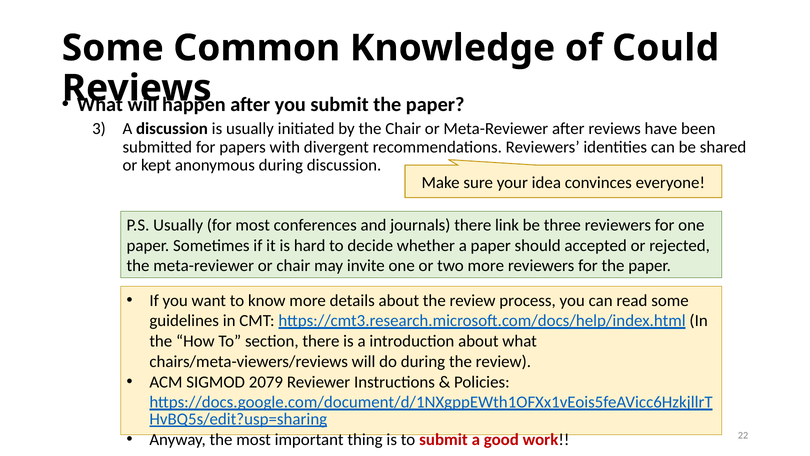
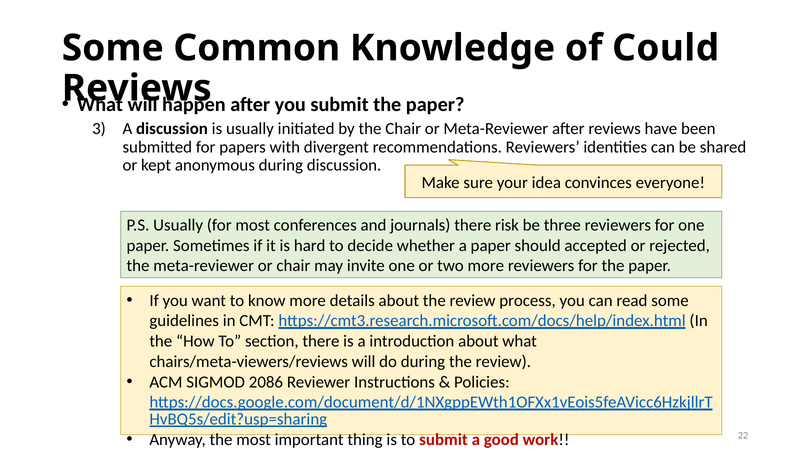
link: link -> risk (507, 225)
2079: 2079 -> 2086 (266, 382)
